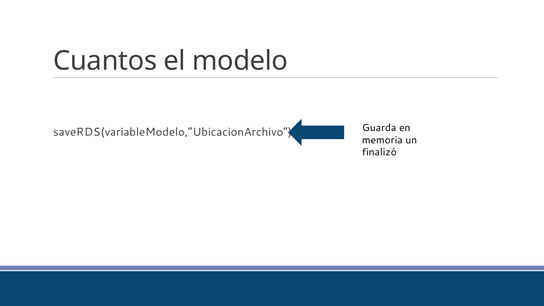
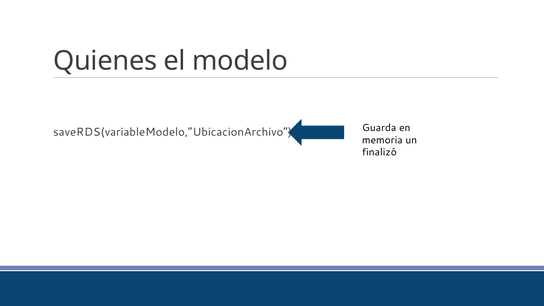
Cuantos: Cuantos -> Quienes (105, 61)
